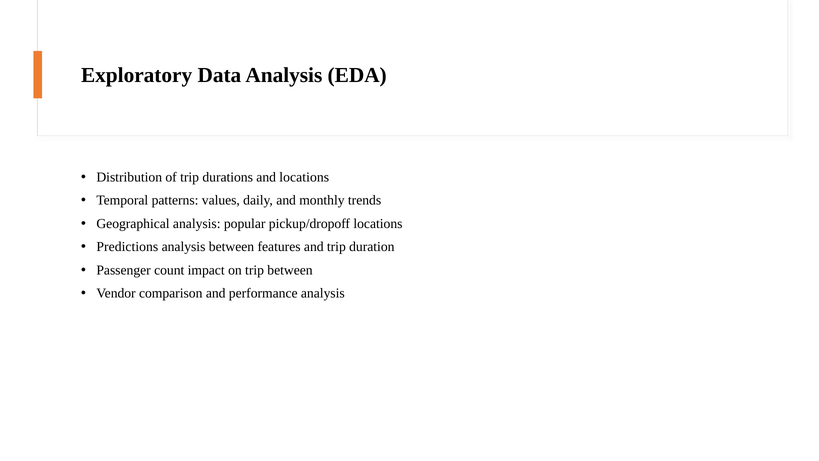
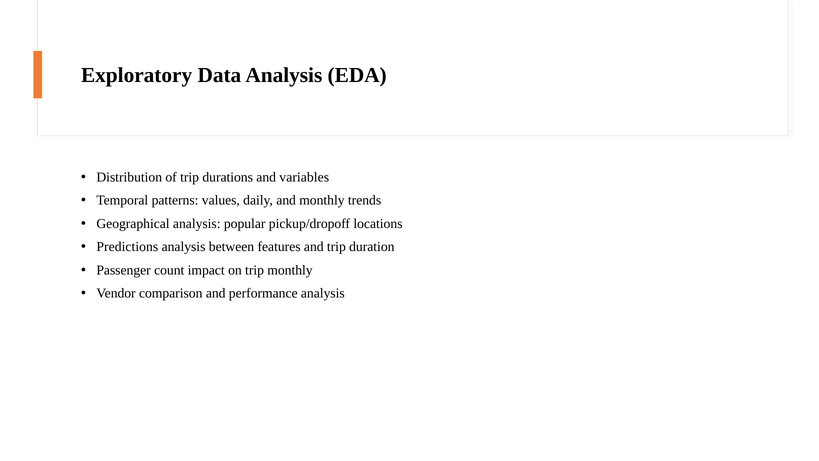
and locations: locations -> variables (304, 177)
trip between: between -> monthly (290, 270)
